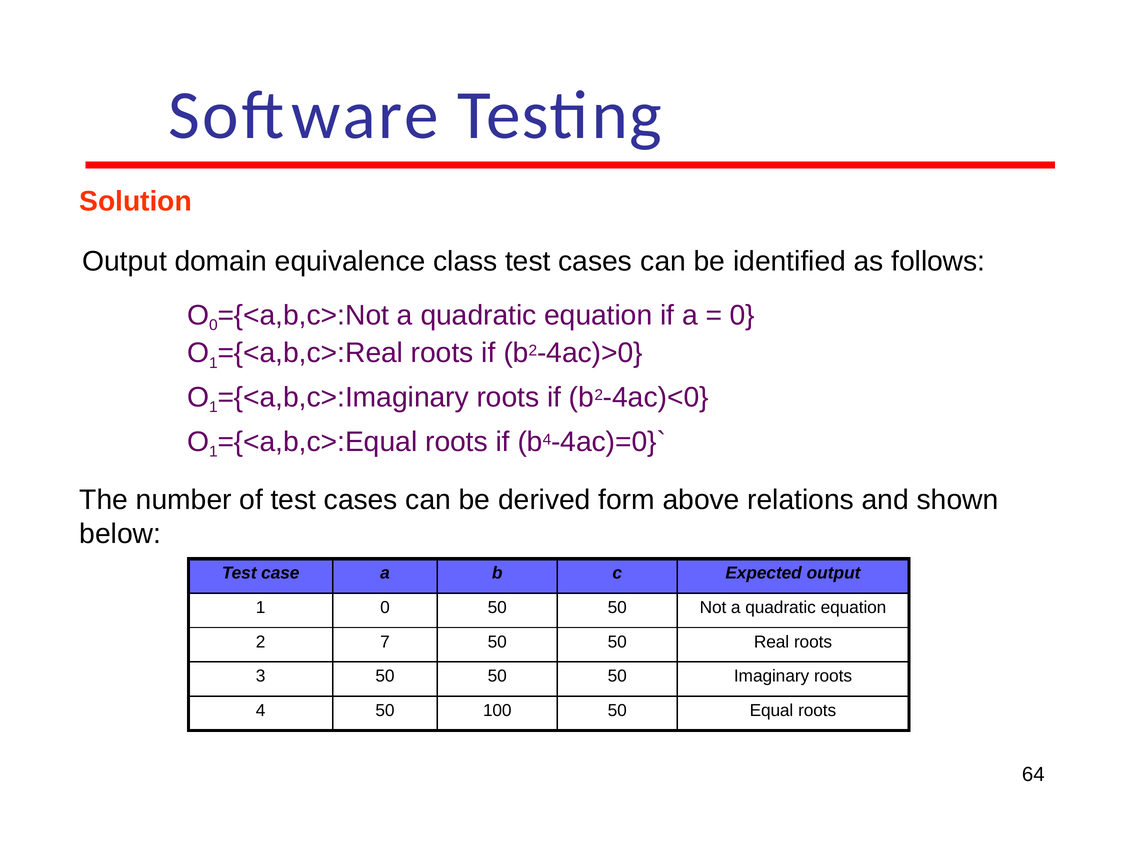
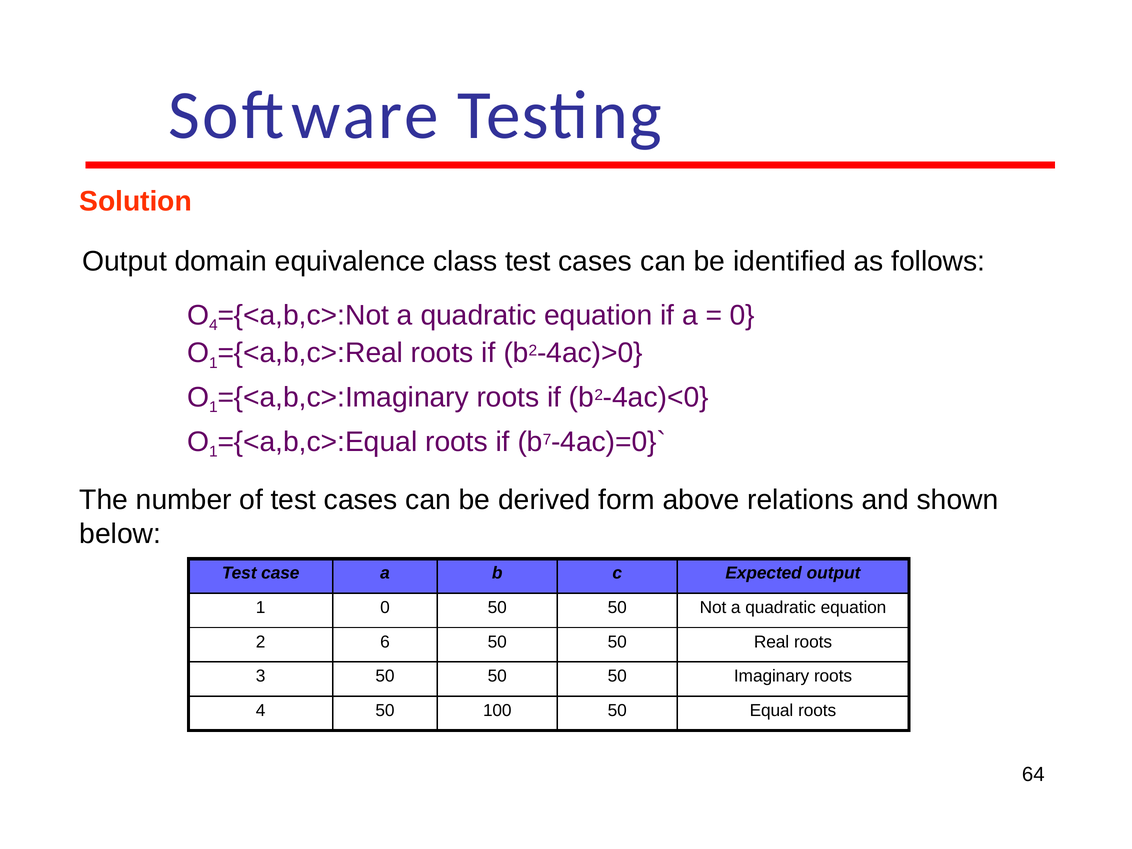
0: 0 -> 4 (213, 325)
b 4: 4 -> 7 (547, 439)
7: 7 -> 6 (385, 642)
